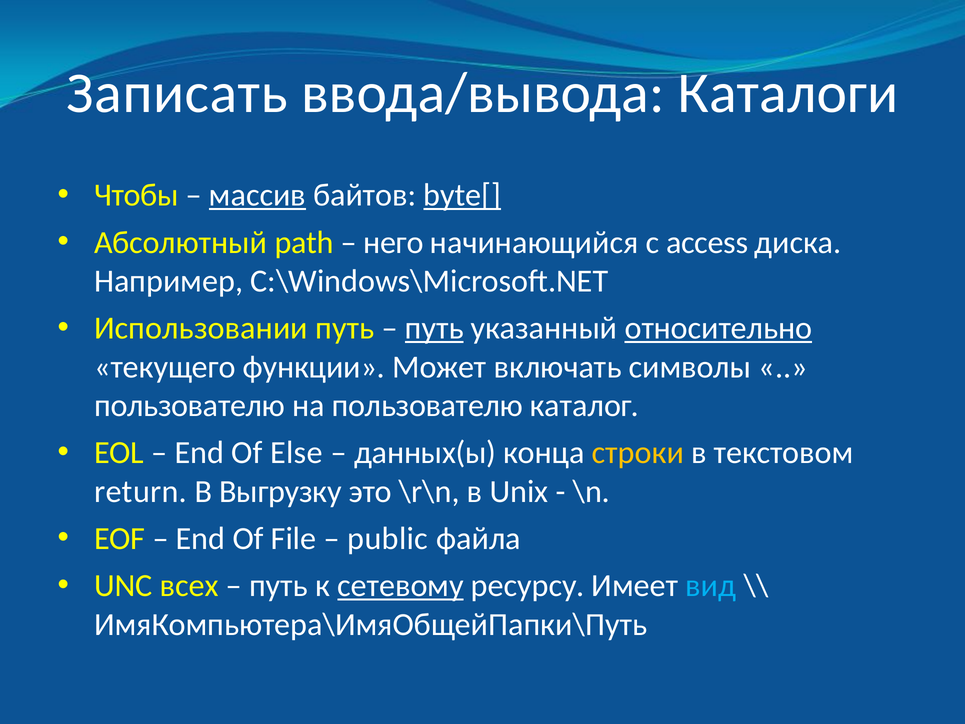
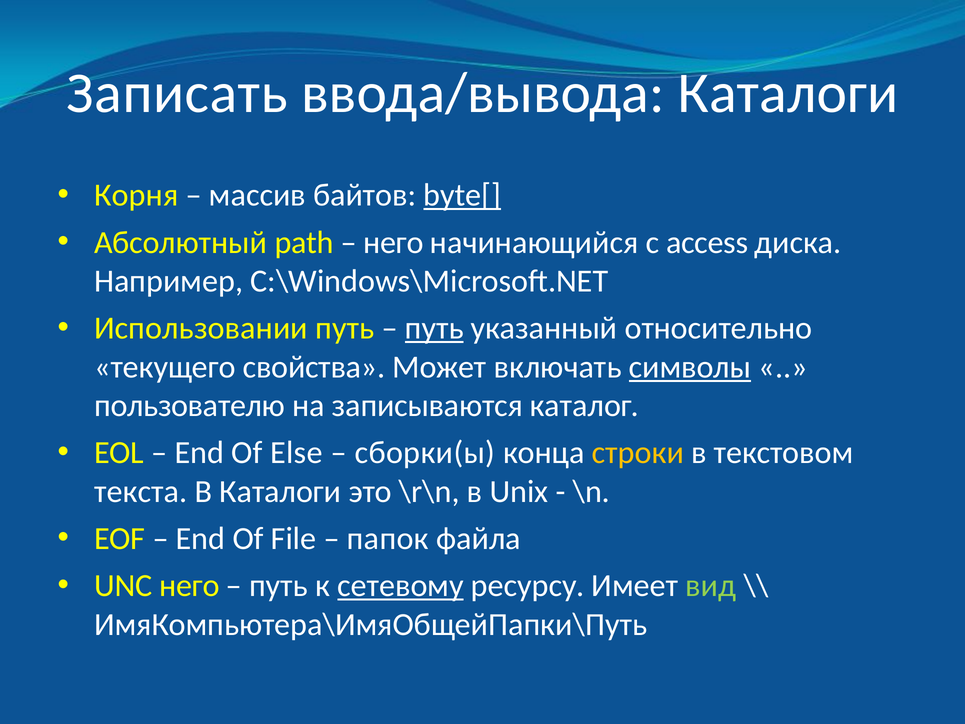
Чтобы: Чтобы -> Корня (136, 195)
массив underline: present -> none (257, 195)
относительно underline: present -> none (718, 328)
функции: функции -> свойства (314, 367)
символы underline: none -> present (690, 367)
на пользователю: пользователю -> записываются (427, 405)
данных(ы: данных(ы -> сборки(ы (425, 453)
return: return -> текста (141, 491)
В Выгрузку: Выгрузку -> Каталоги (280, 491)
public: public -> папок (388, 538)
UNC всех: всех -> него (189, 586)
вид colour: light blue -> light green (711, 586)
